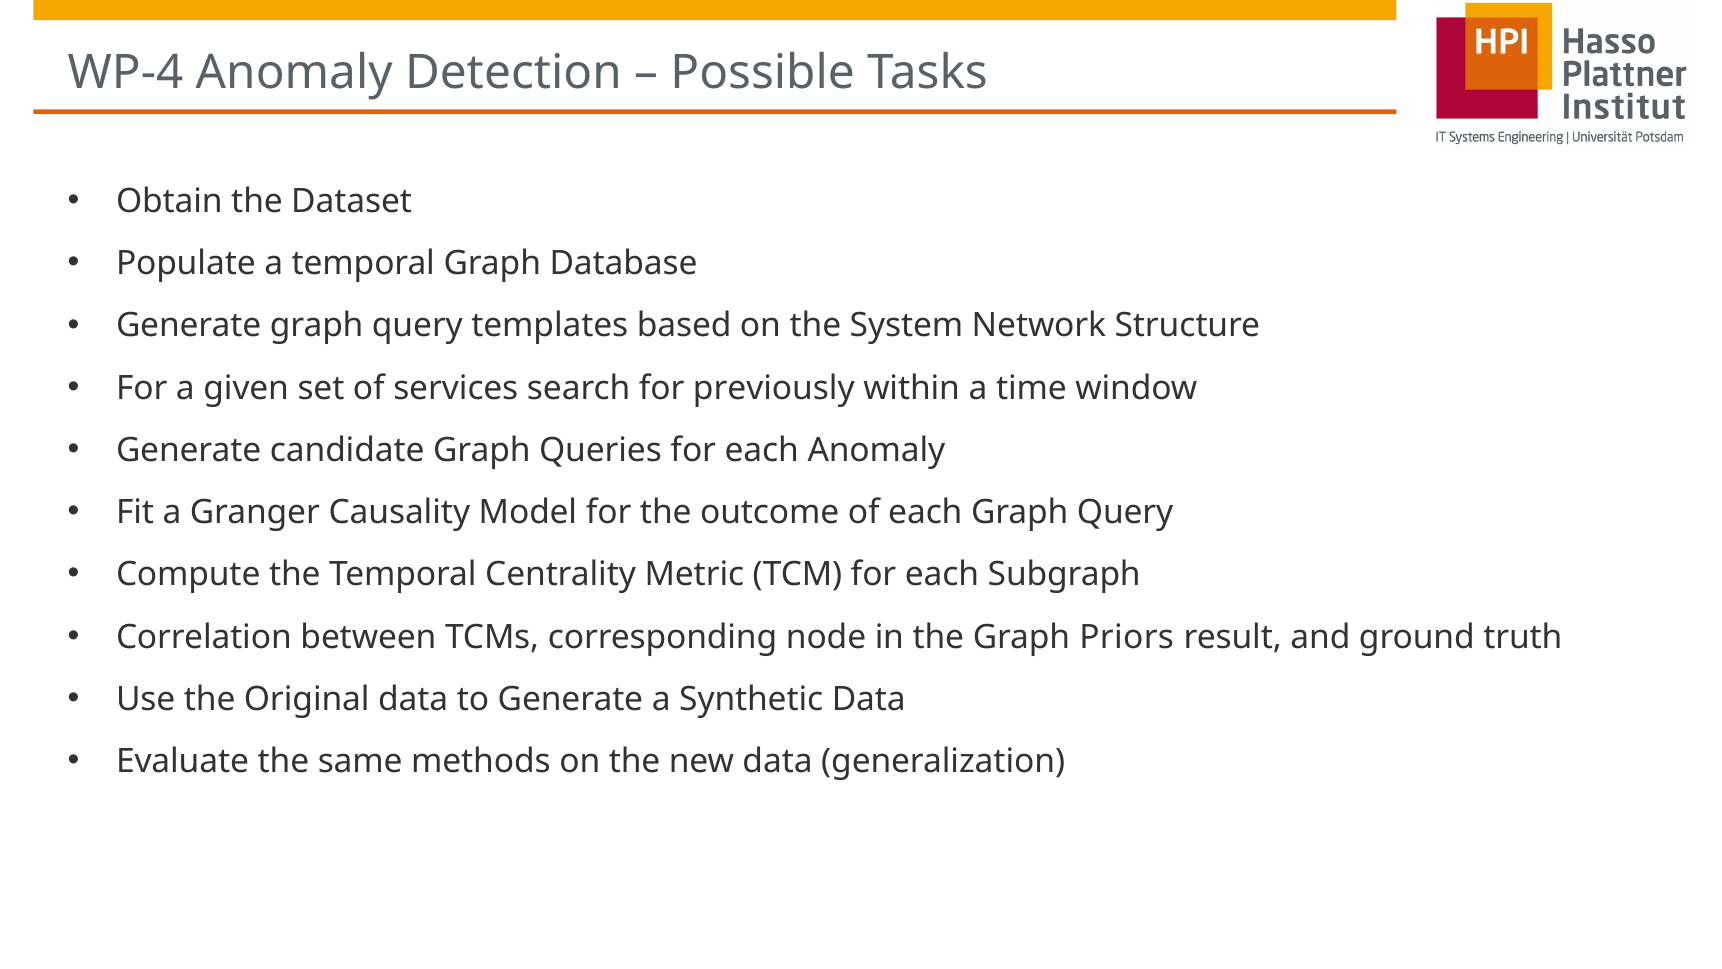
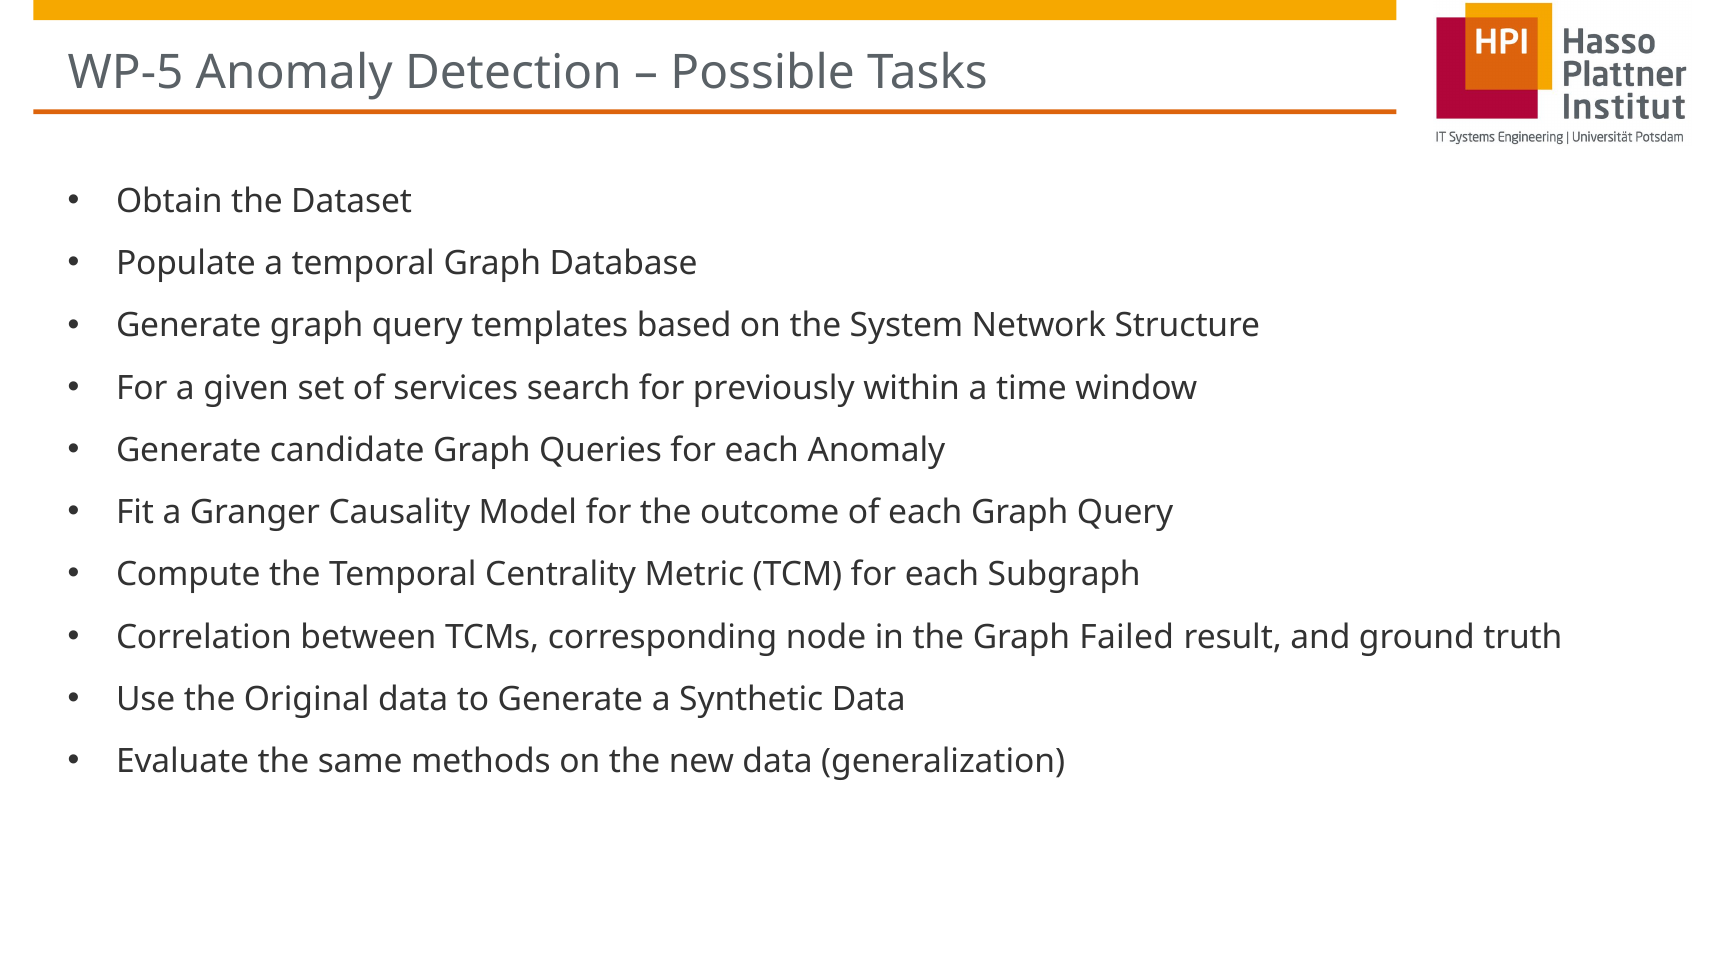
WP-4: WP-4 -> WP-5 (125, 73)
Priors: Priors -> Failed (1127, 637)
